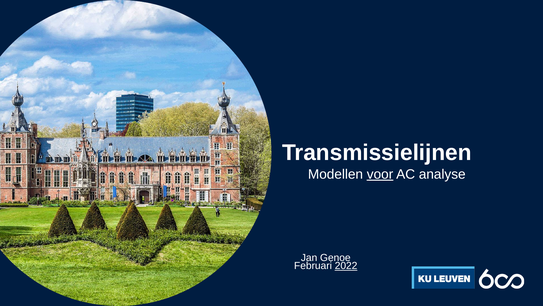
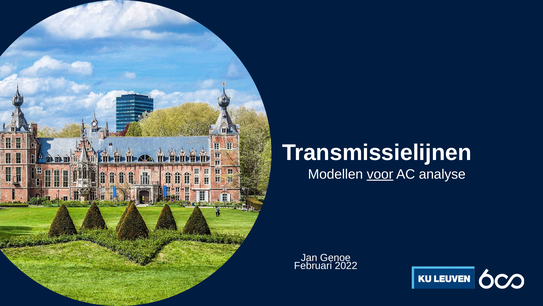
2022 underline: present -> none (346, 265)
